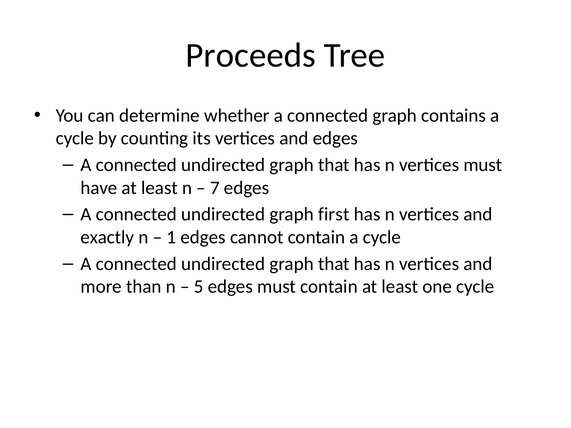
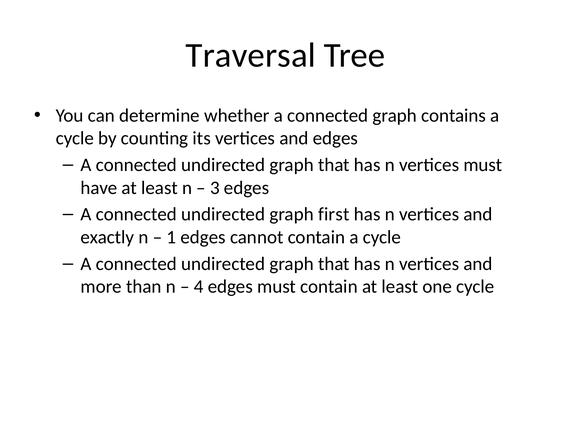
Proceeds: Proceeds -> Traversal (251, 55)
7: 7 -> 3 (215, 188)
5: 5 -> 4 (199, 287)
